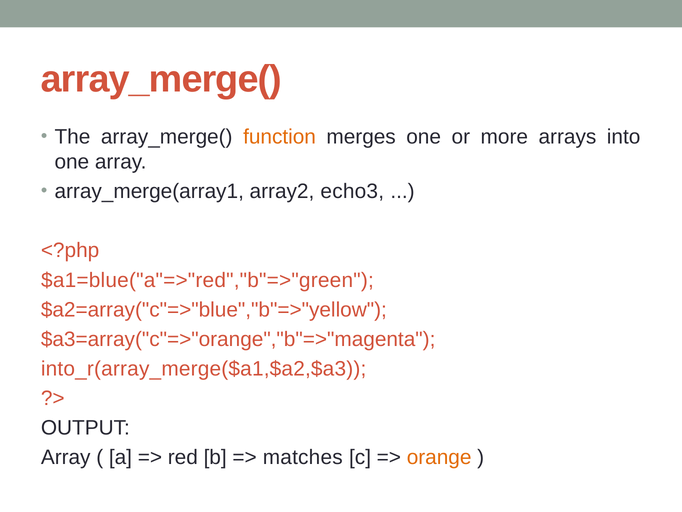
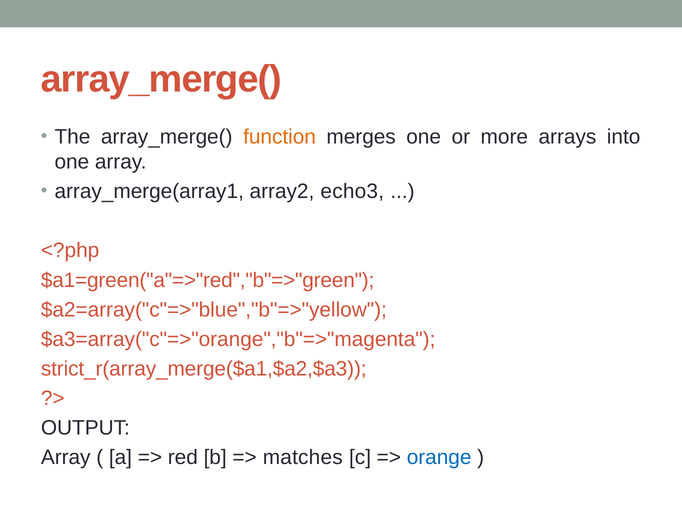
$a1=blue("a"=>"red","b"=>"green: $a1=blue("a"=>"red","b"=>"green -> $a1=green("a"=>"red","b"=>"green (208, 280)
into_r(array_merge($a1,$a2,$a3: into_r(array_merge($a1,$a2,$a3 -> strict_r(array_merge($a1,$a2,$a3 (204, 368)
orange colour: orange -> blue (439, 457)
